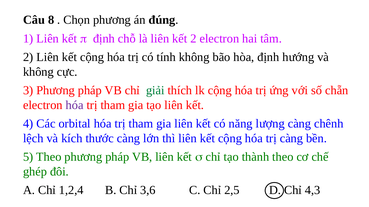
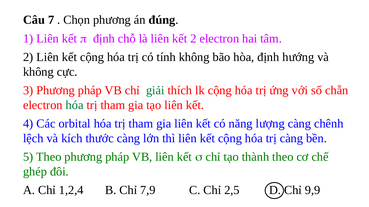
8: 8 -> 7 (51, 20)
hóa colour: purple -> green (75, 105)
3,6: 3,6 -> 7,9 (148, 191)
4,3: 4,3 -> 9,9 (313, 191)
